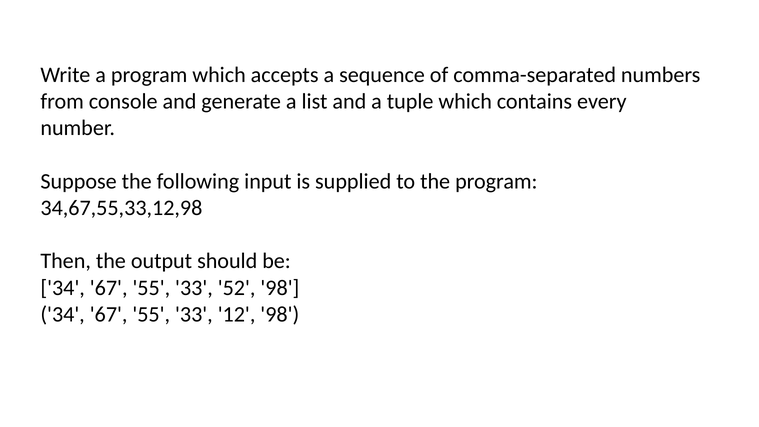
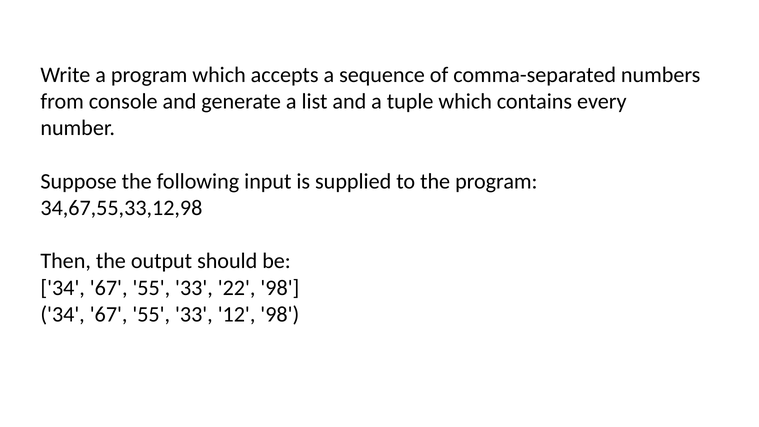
52: 52 -> 22 (237, 288)
